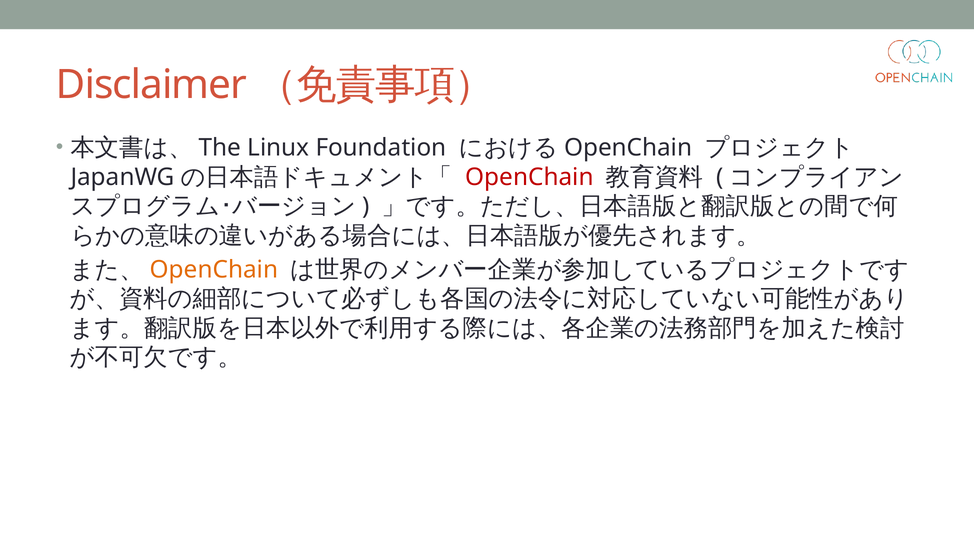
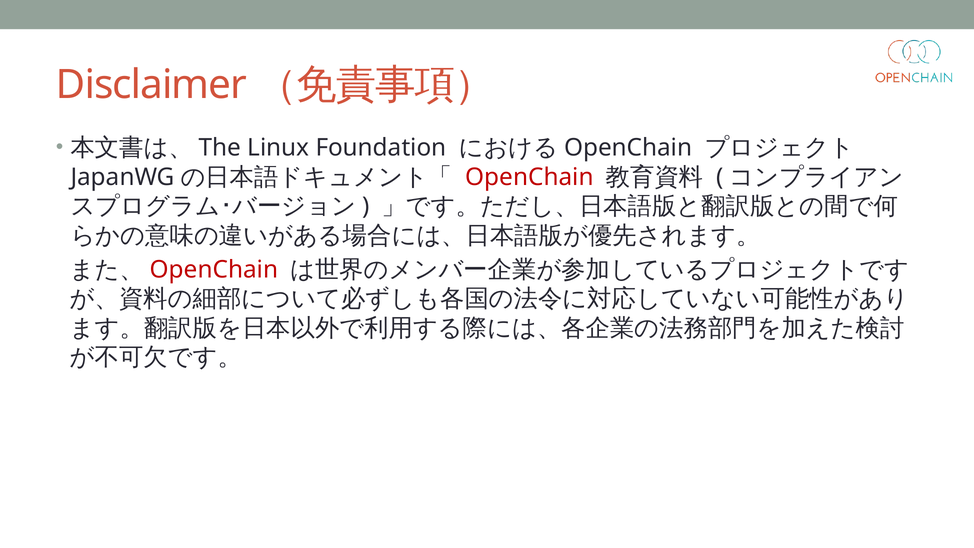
OpenChain colour: orange -> red (214, 270)
